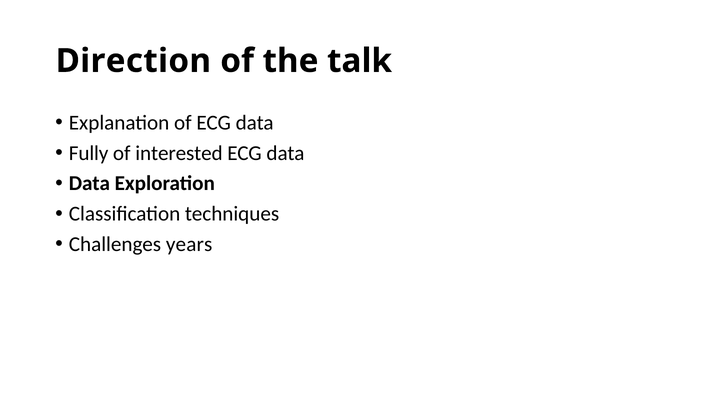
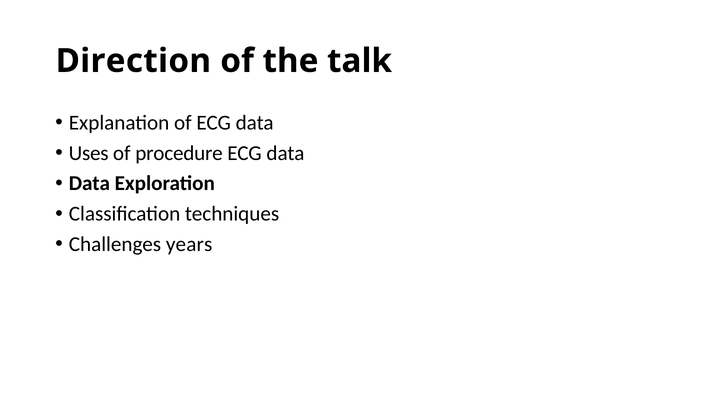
Fully: Fully -> Uses (89, 153)
interested: interested -> procedure (179, 153)
